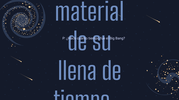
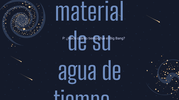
llena: llena -> agua (77, 72)
